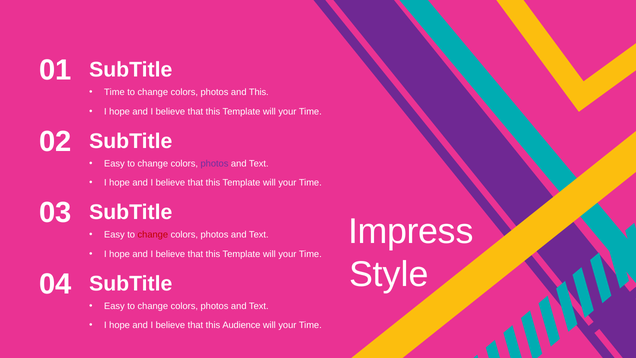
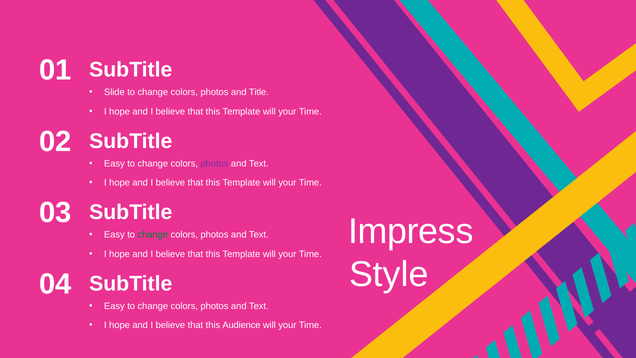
Time: Time -> Slide (114, 92)
and This: This -> Title (259, 92)
change colour: red -> green (153, 235)
